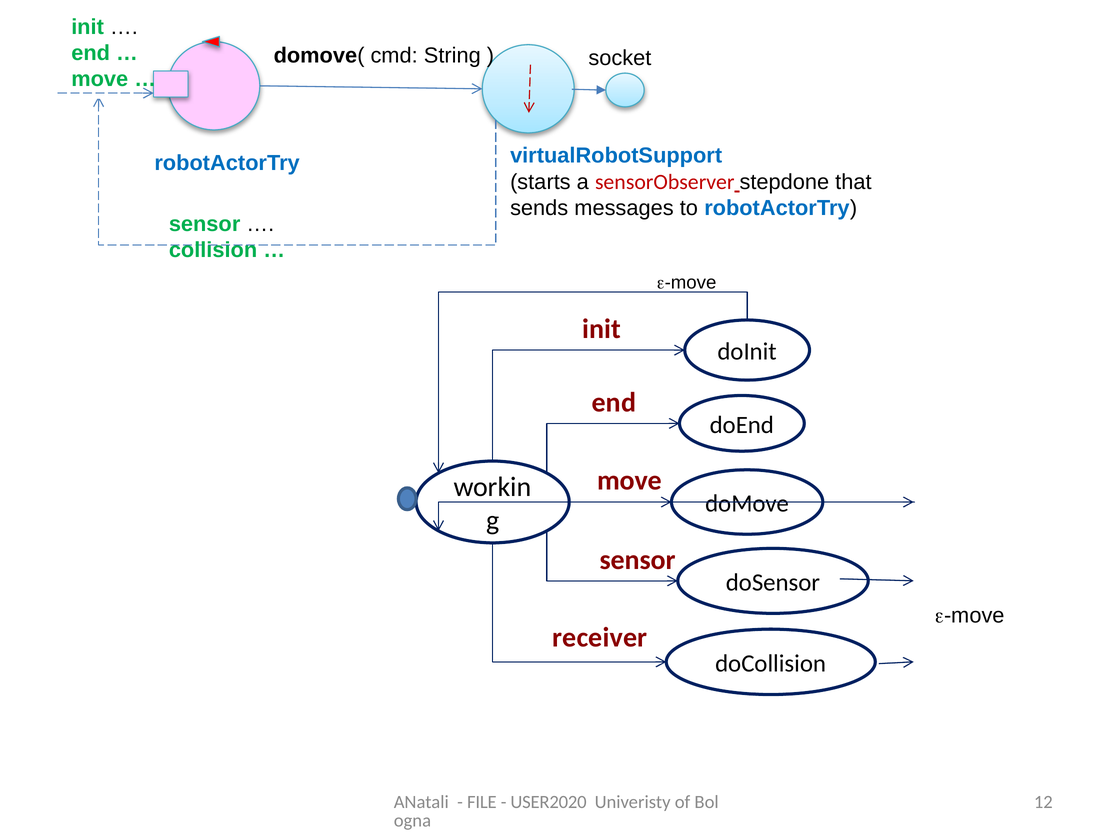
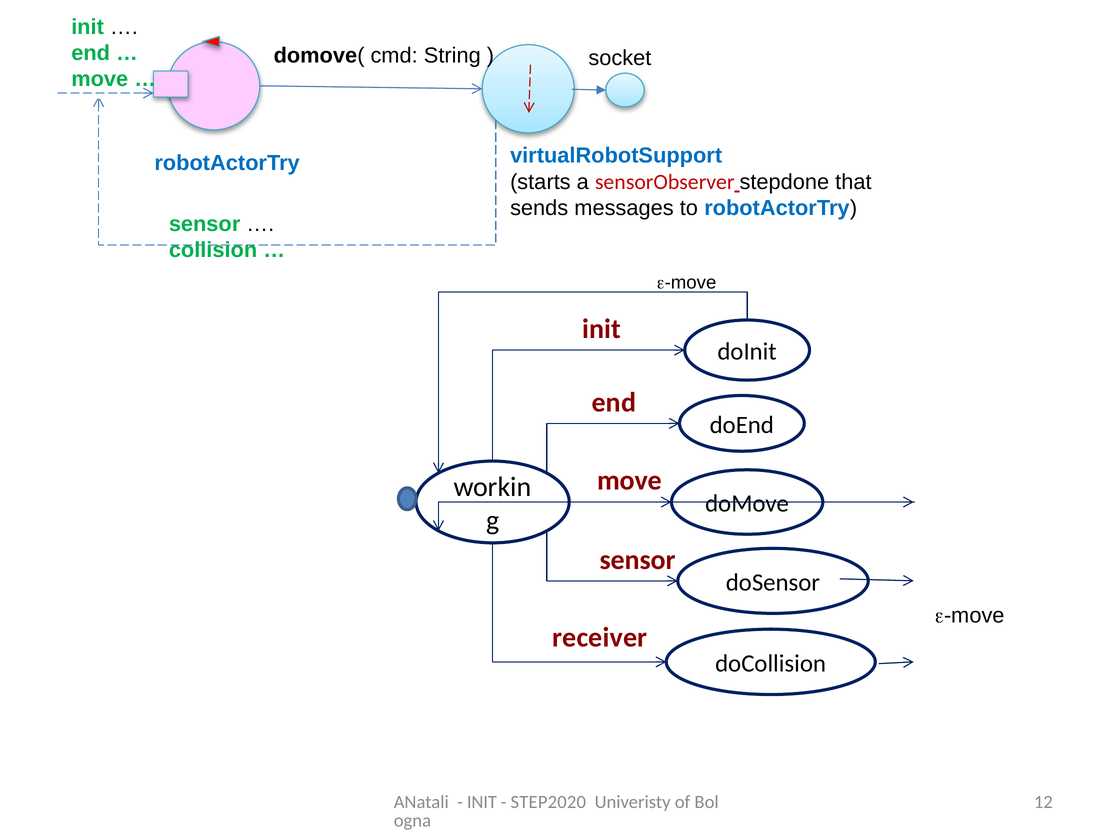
FILE: FILE -> INIT (482, 802)
USER2020: USER2020 -> STEP2020 (548, 802)
